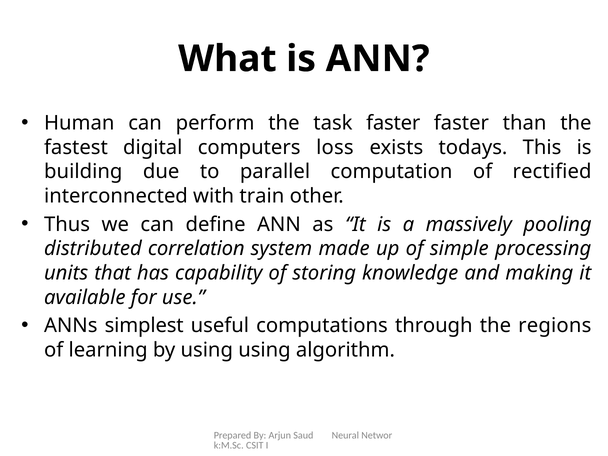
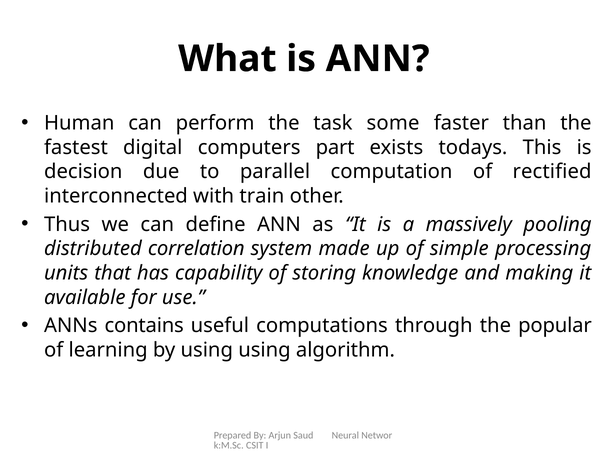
task faster: faster -> some (393, 123)
loss: loss -> part (335, 147)
building: building -> decision (83, 172)
simplest: simplest -> contains (144, 326)
regions: regions -> popular (555, 326)
